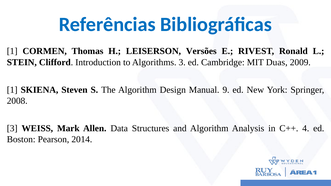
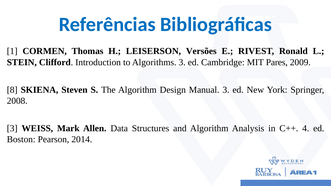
Duas: Duas -> Pares (277, 62)
1: 1 -> 8 (12, 90)
Manual 9: 9 -> 3 (226, 90)
